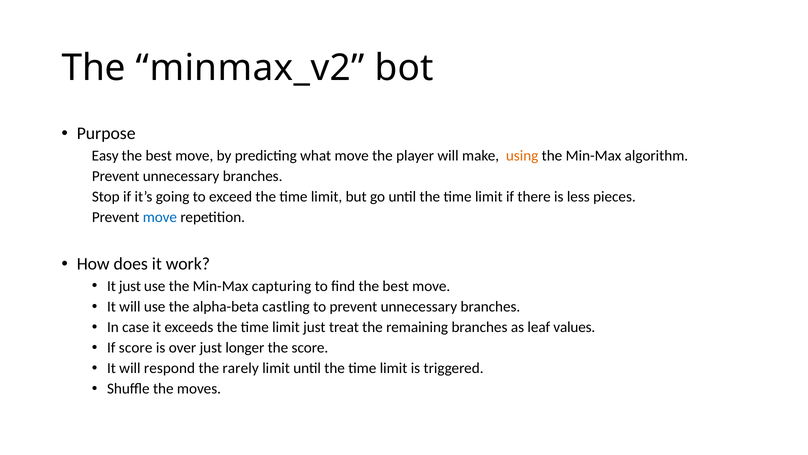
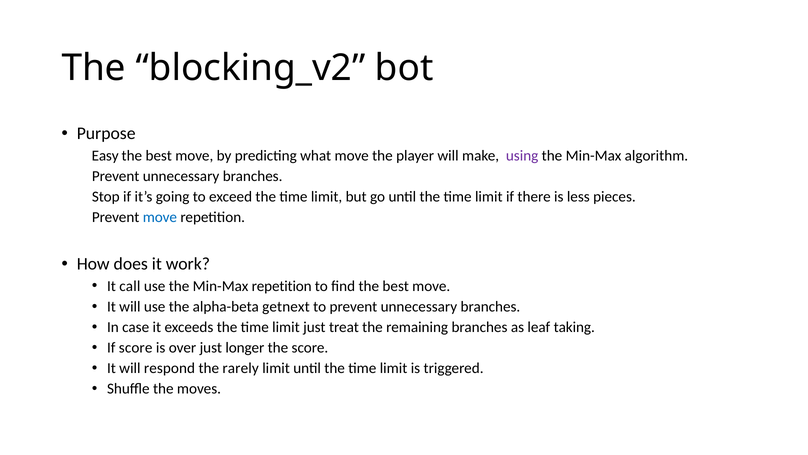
minmax_v2: minmax_v2 -> blocking_v2 (250, 68)
using colour: orange -> purple (522, 155)
It just: just -> call (130, 286)
Min-Max capturing: capturing -> repetition (282, 286)
castling: castling -> getnext (286, 306)
values: values -> taking (574, 327)
